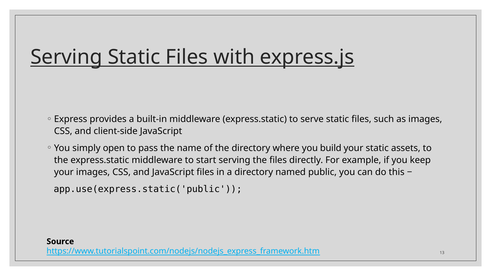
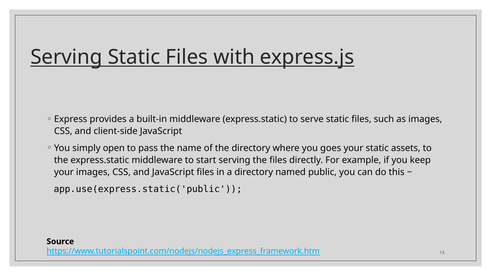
build: build -> goes (331, 148)
